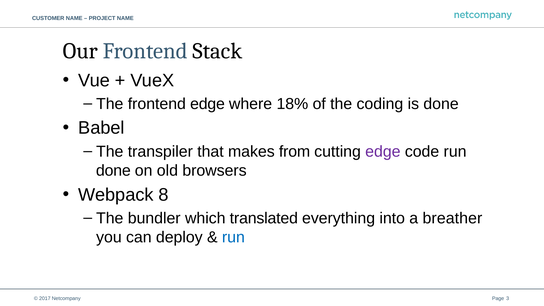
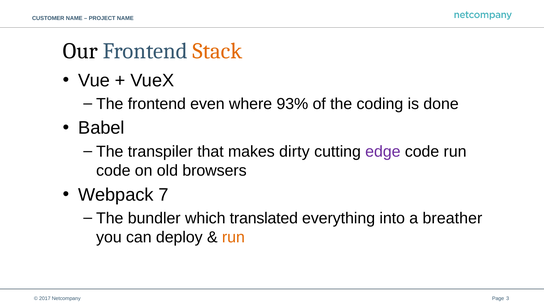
Stack colour: black -> orange (217, 51)
frontend edge: edge -> even (207, 104)
18%: 18% -> 93% (292, 104)
from: from -> dirty (294, 151)
done: done -> code (113, 170)
8: 8 -> 7 (164, 195)
run colour: blue -> orange (233, 237)
